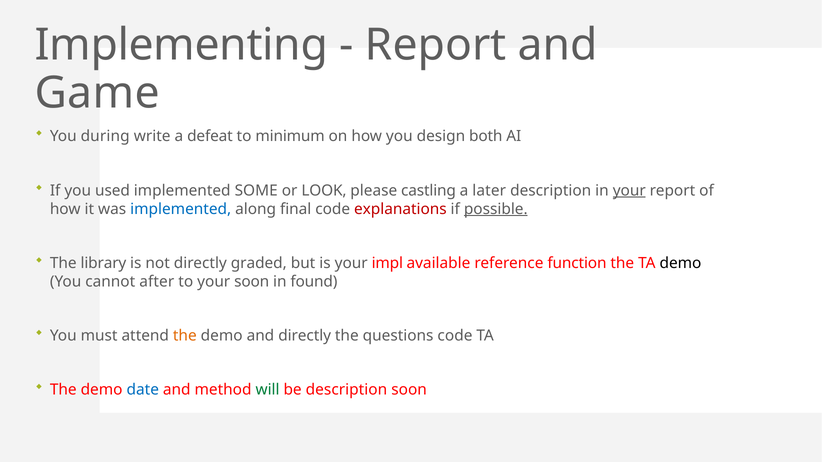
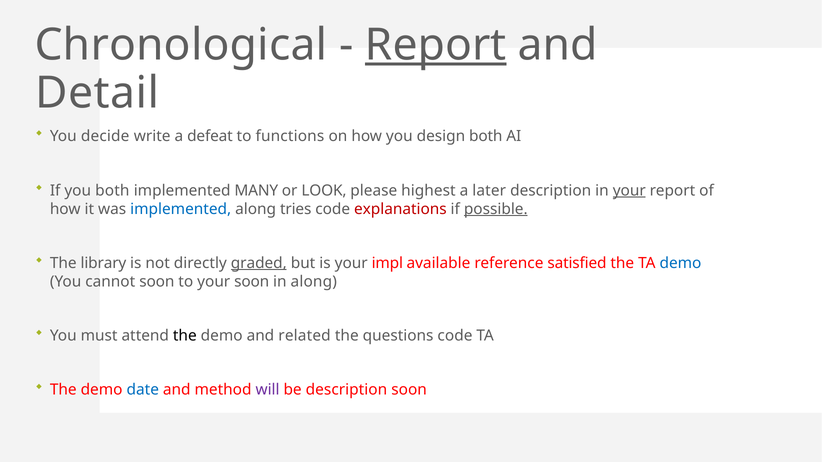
Implementing: Implementing -> Chronological (181, 45)
Report underline: none -> present (436, 45)
Game: Game -> Detail (97, 93)
during: during -> decide (105, 136)
minimum: minimum -> functions (290, 136)
you used: used -> both (112, 191)
SOME: SOME -> MANY (256, 191)
castling: castling -> highest (428, 191)
final: final -> tries (296, 209)
graded underline: none -> present (259, 263)
function: function -> satisfied (577, 263)
demo colour: black -> blue (680, 263)
cannot after: after -> soon (157, 282)
in found: found -> along (314, 282)
the colour: orange -> black (185, 336)
and directly: directly -> related (305, 336)
will colour: green -> purple (268, 390)
